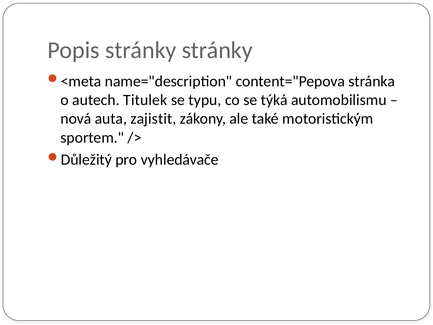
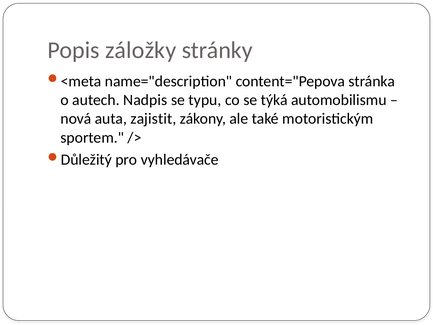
Popis stránky: stránky -> záložky (141, 50)
Titulek: Titulek -> Nadpis (145, 100)
